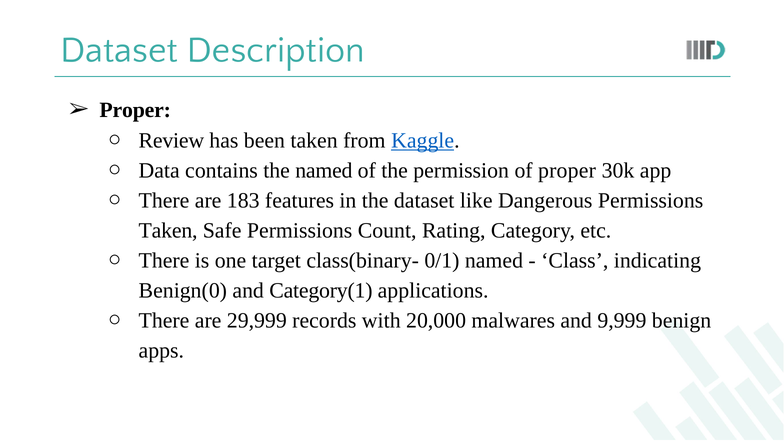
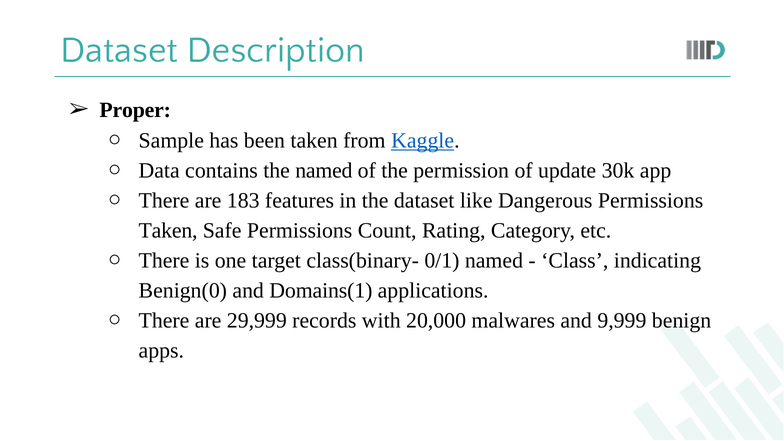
Review: Review -> Sample (171, 140)
of proper: proper -> update (567, 170)
Category(1: Category(1 -> Domains(1 (321, 291)
